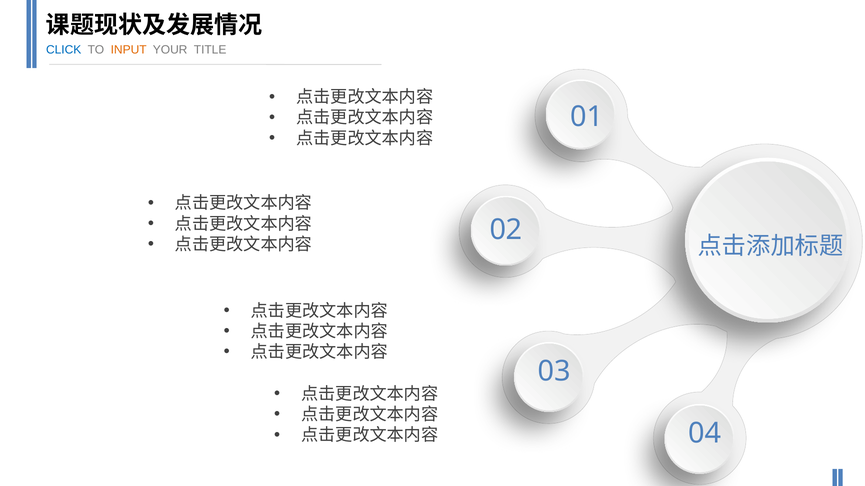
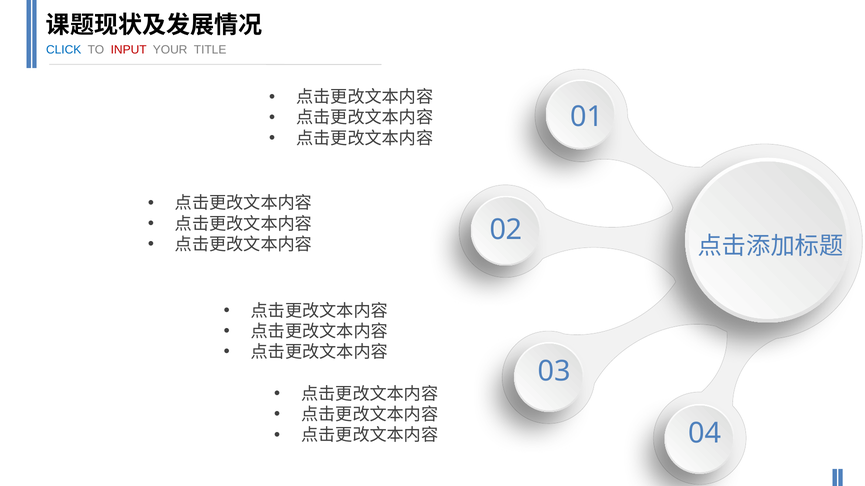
INPUT colour: orange -> red (129, 50)
